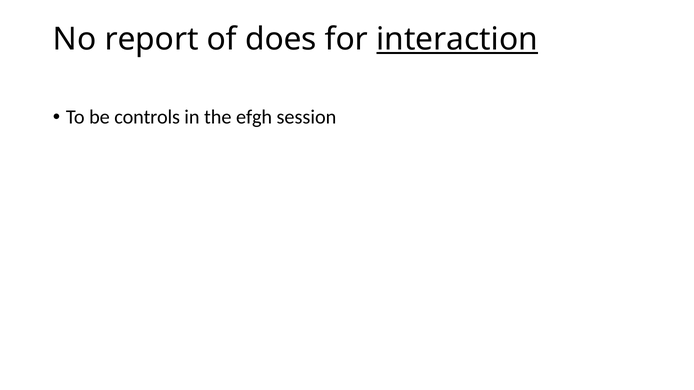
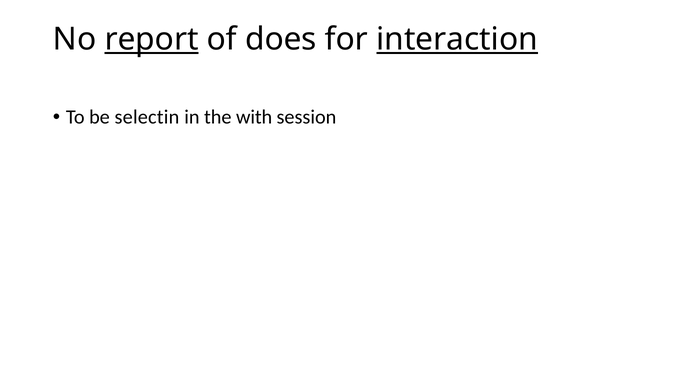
report underline: none -> present (152, 39)
controls: controls -> selectin (147, 117)
efgh: efgh -> with (254, 117)
